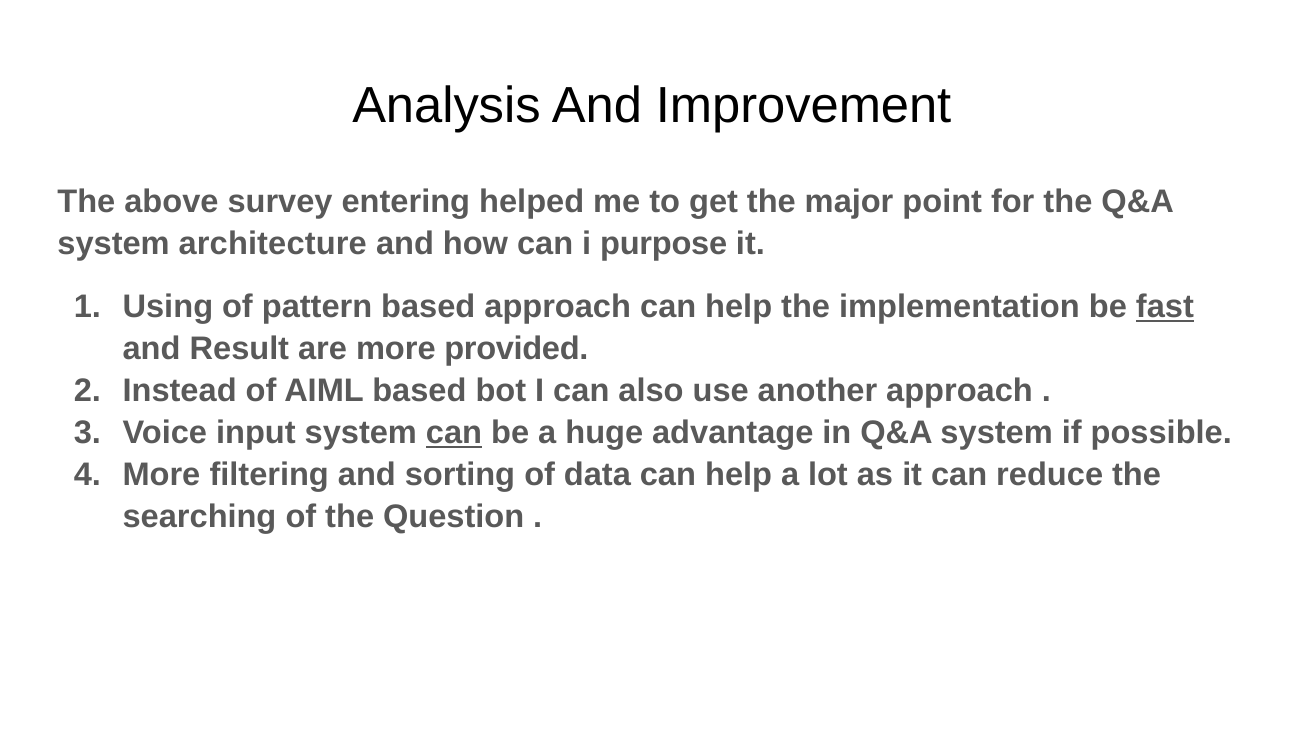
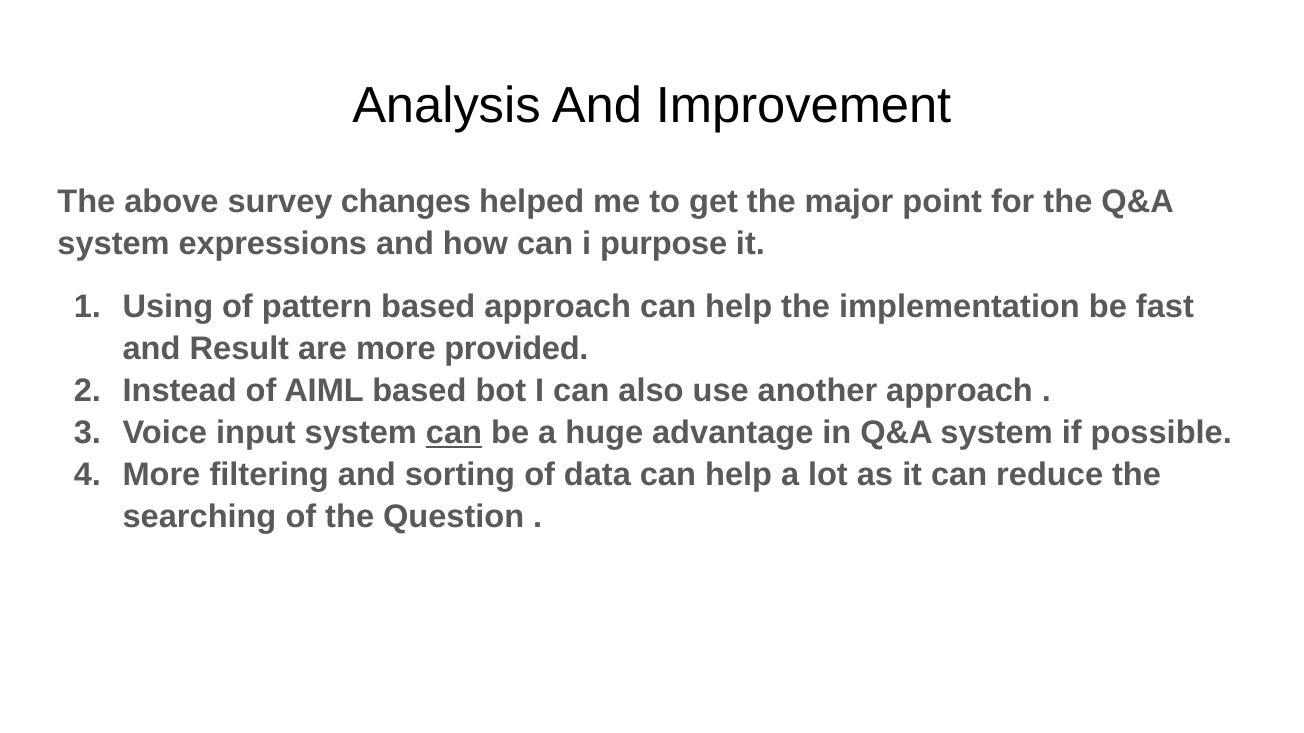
entering: entering -> changes (406, 202)
architecture: architecture -> expressions (273, 244)
fast underline: present -> none (1165, 307)
